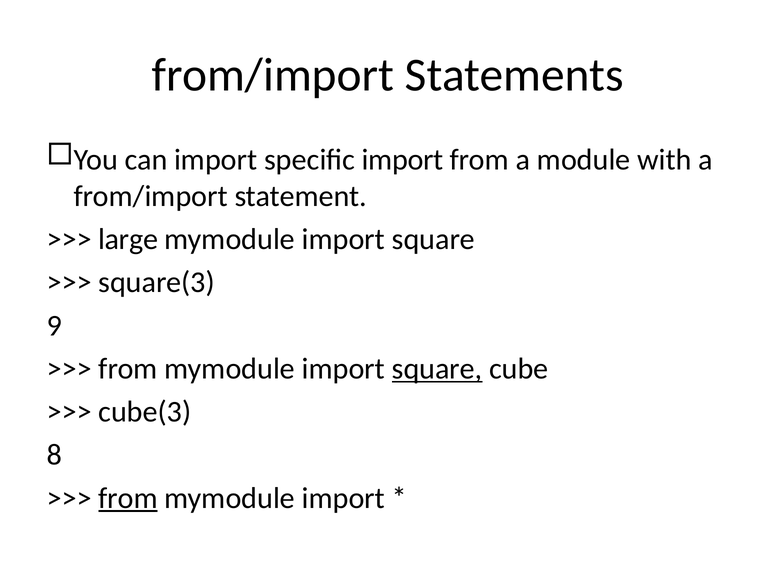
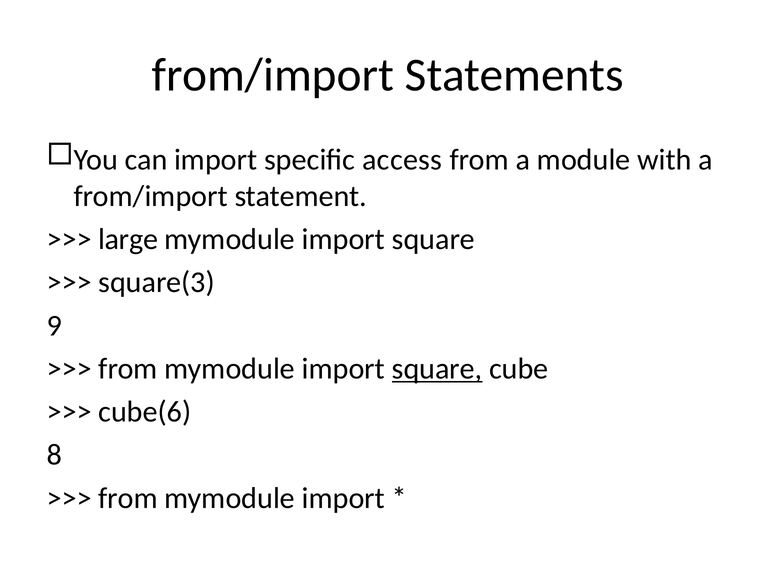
specific import: import -> access (402, 160)
cube(3: cube(3 -> cube(6 (145, 412)
from underline: present -> none (128, 498)
